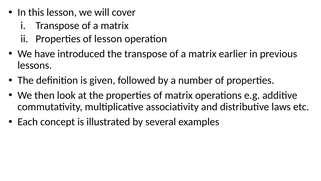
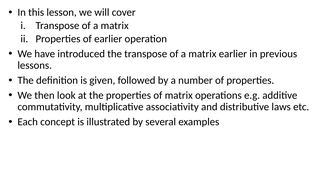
of lesson: lesson -> earlier (108, 39)
